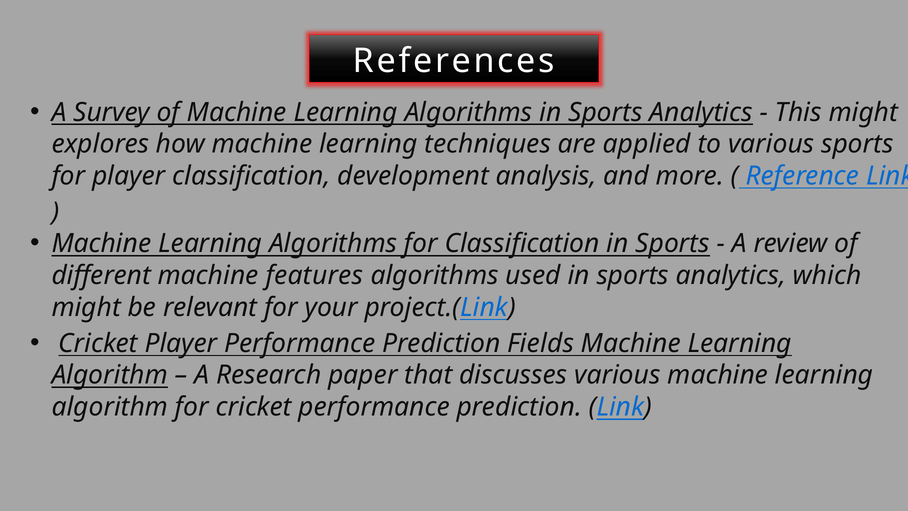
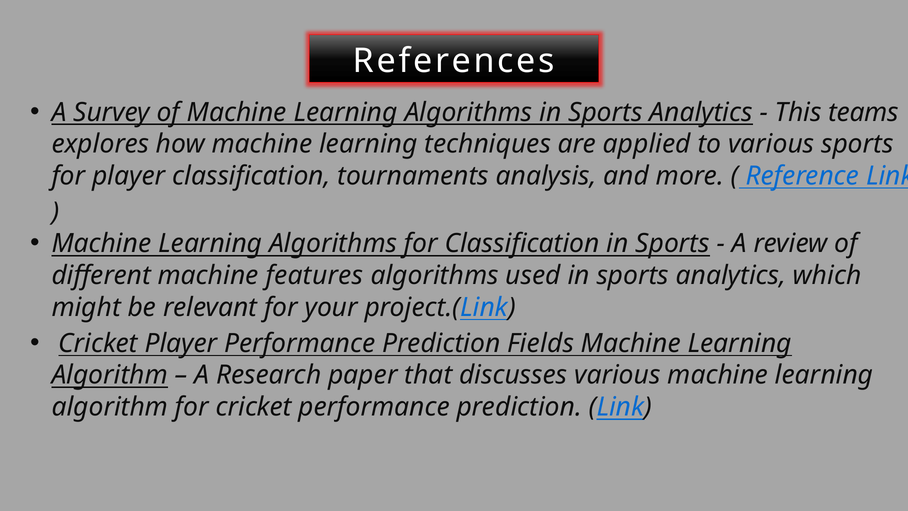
This might: might -> teams (863, 112)
development: development -> tournaments (413, 176)
